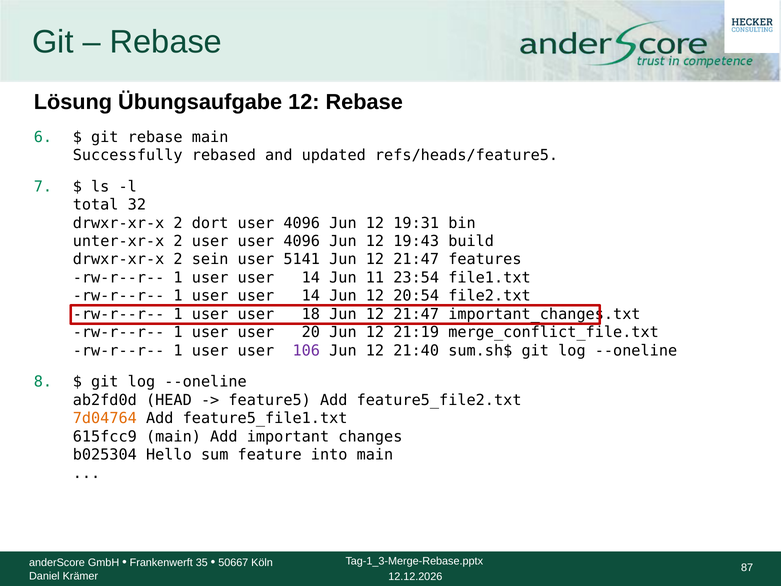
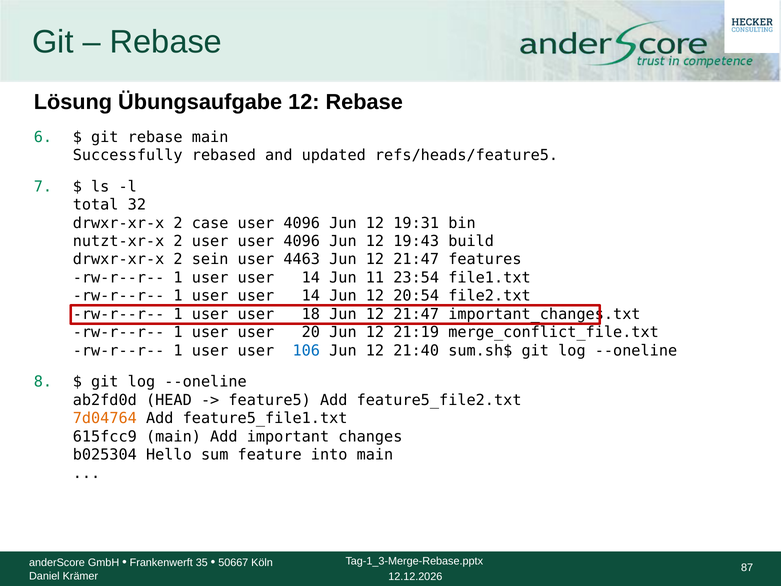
dort: dort -> case (210, 223)
unter-xr-x: unter-xr-x -> nutzt-xr-x (119, 241)
5141: 5141 -> 4463 (302, 259)
106 colour: purple -> blue (306, 351)
